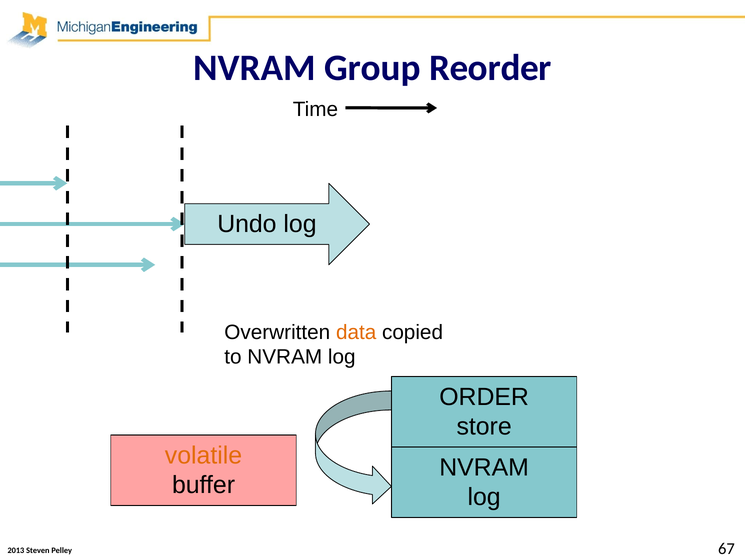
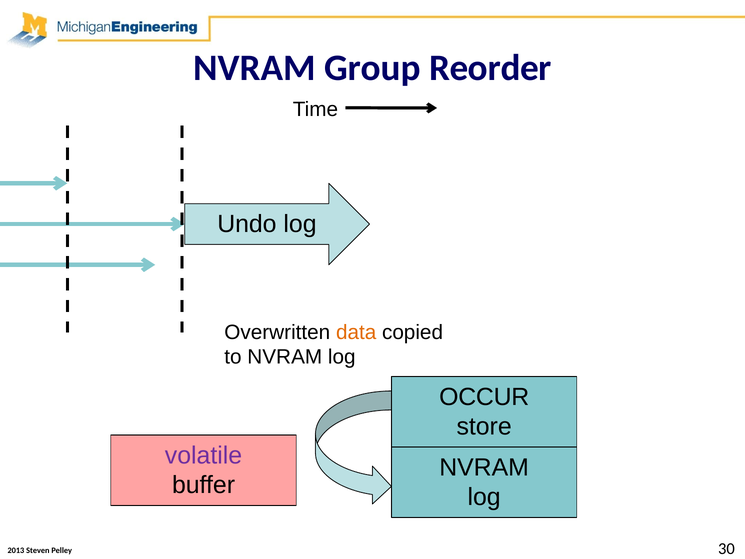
ORDER: ORDER -> OCCUR (484, 397)
volatile colour: orange -> purple (203, 455)
67: 67 -> 30 (726, 549)
